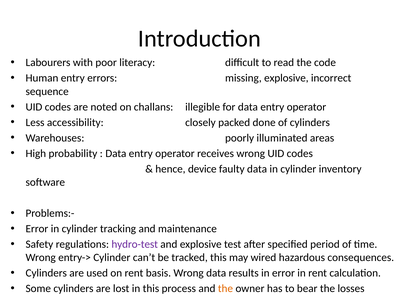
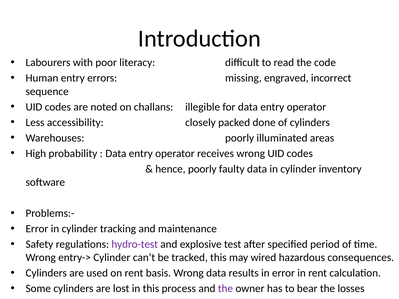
missing explosive: explosive -> engraved (286, 78)
hence device: device -> poorly (202, 169)
the colour: orange -> purple (225, 289)
